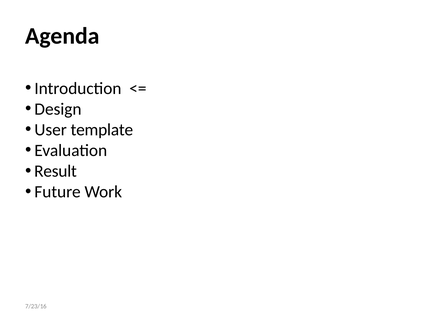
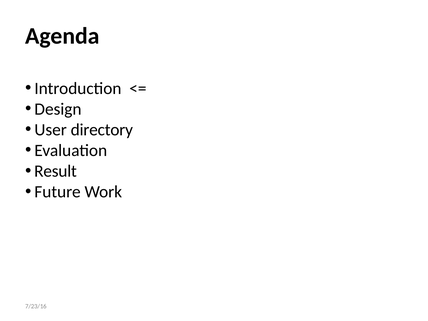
template: template -> directory (102, 130)
